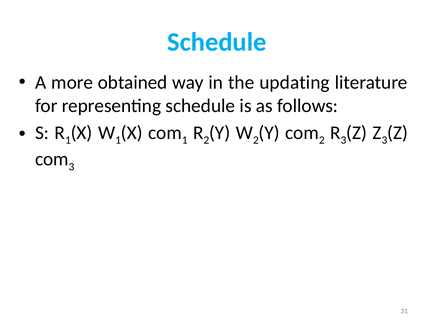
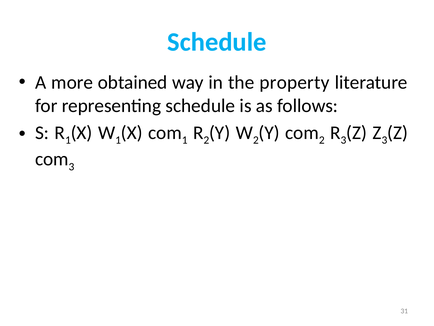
updating: updating -> property (294, 82)
